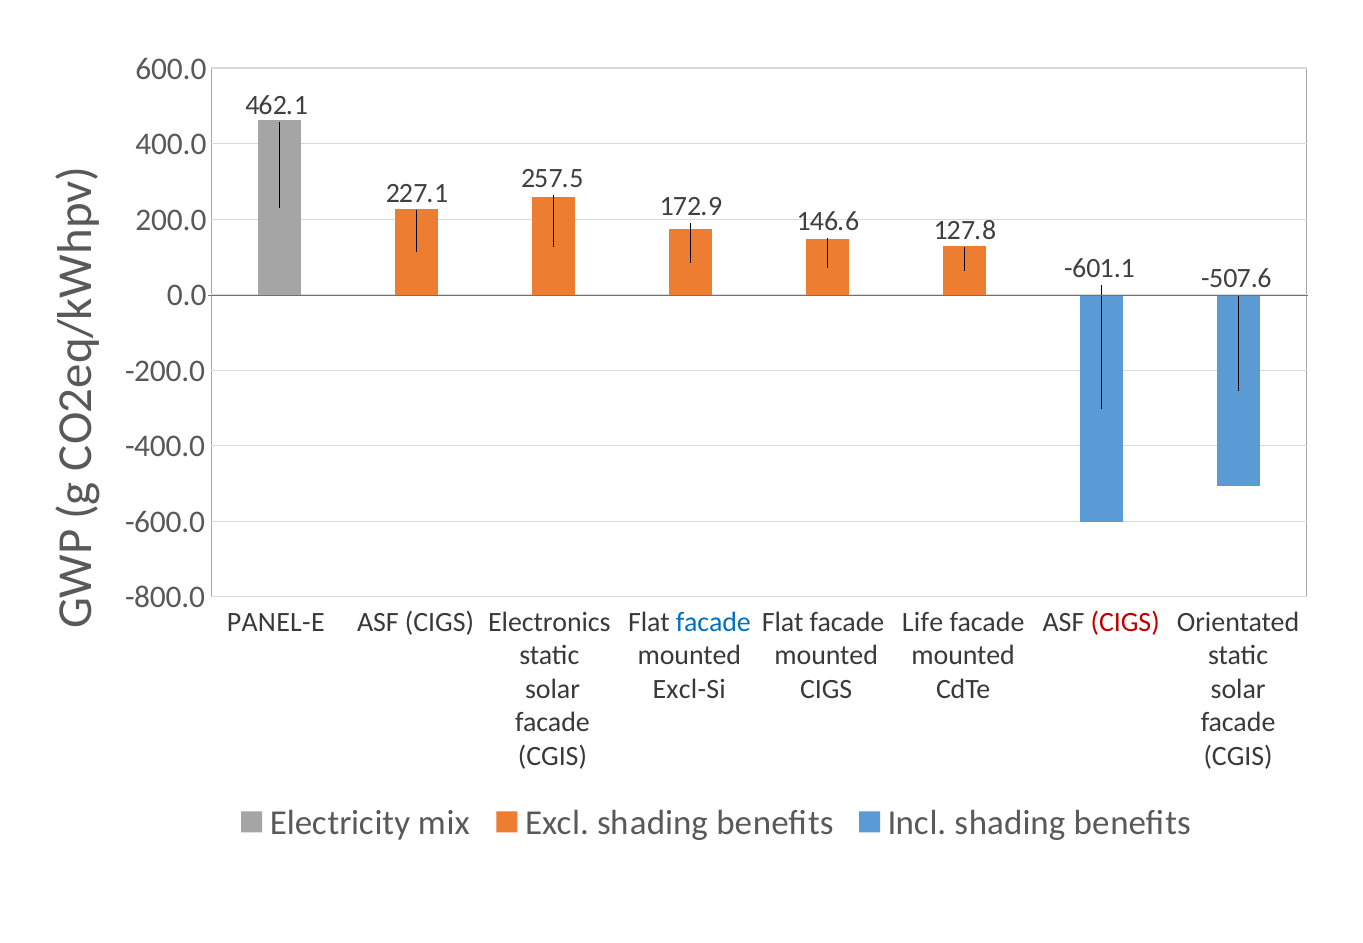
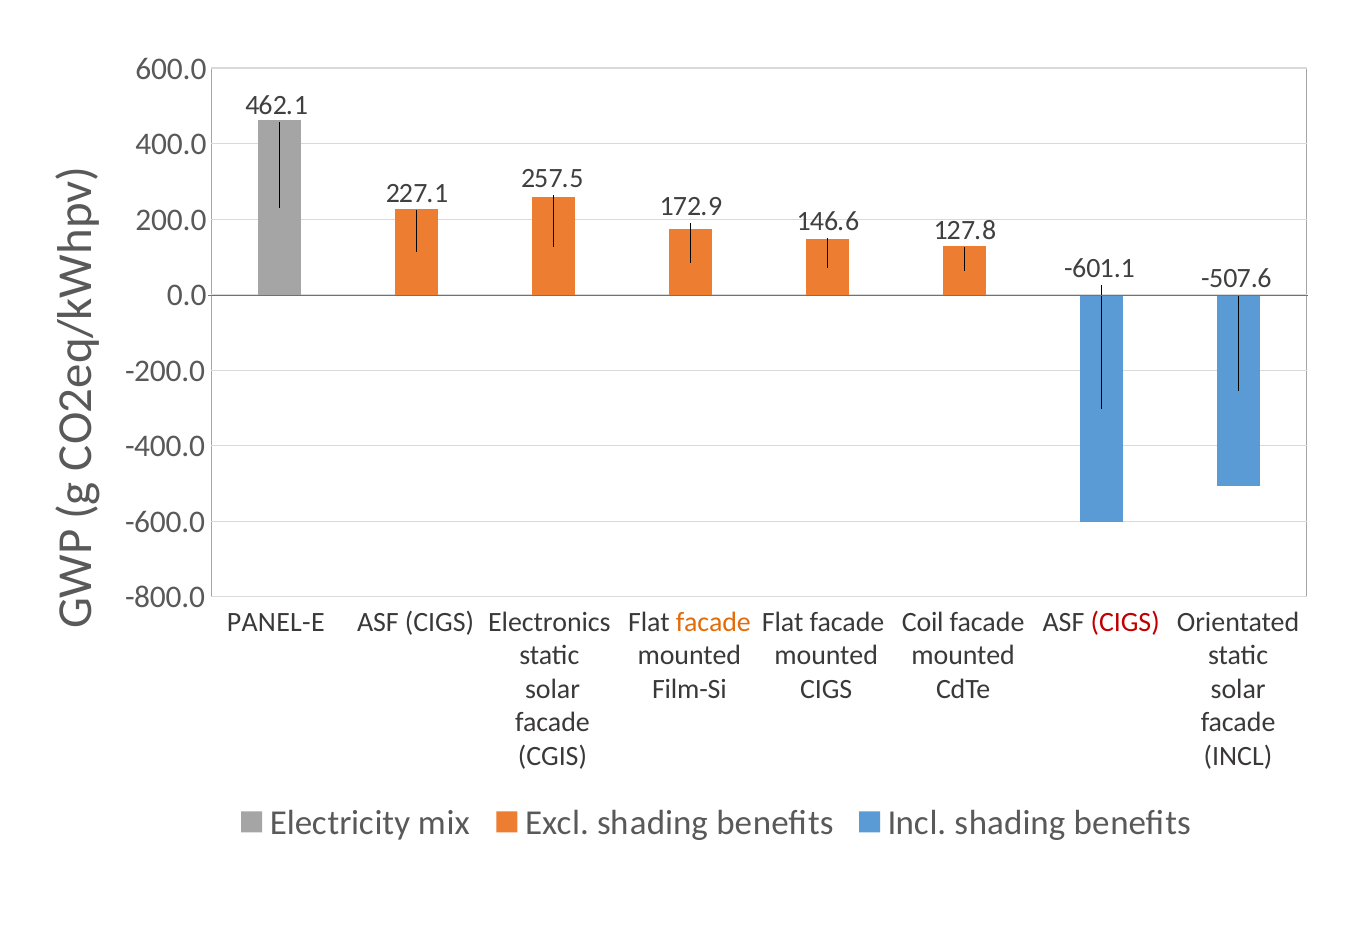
facade colour: blue -> orange (713, 622)
Life: Life -> Coil (923, 622)
Excl-Si: Excl-Si -> Film-Si (689, 689)
CGIS: CGIS -> INCL (1238, 756)
